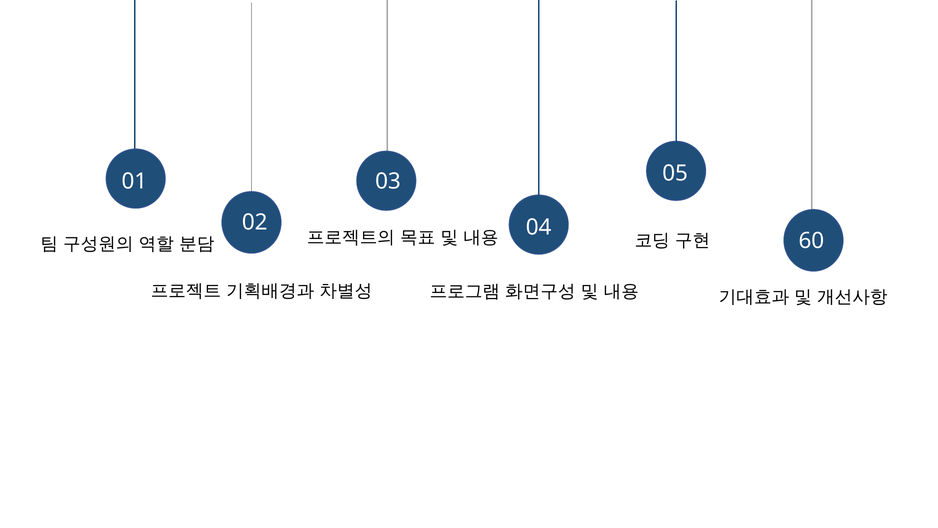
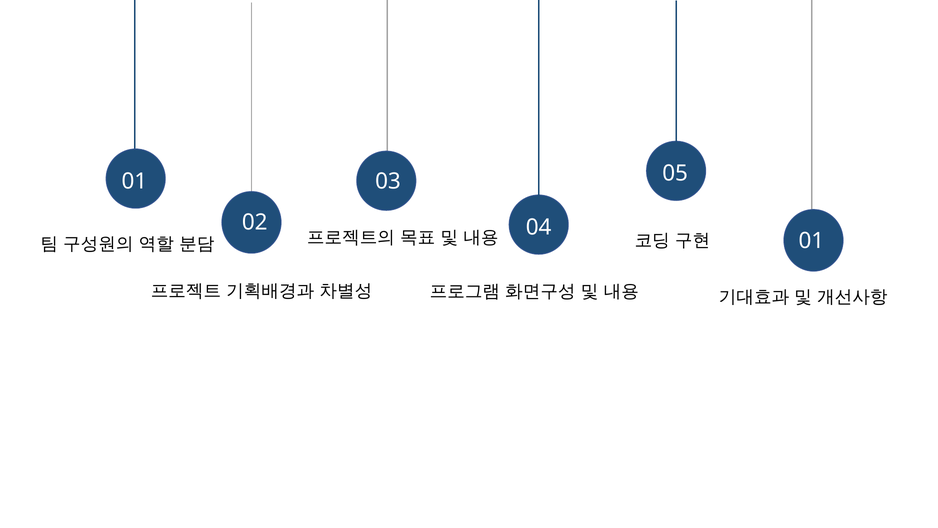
60: 60 -> 01 (811, 241)
